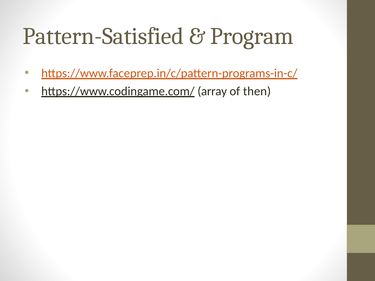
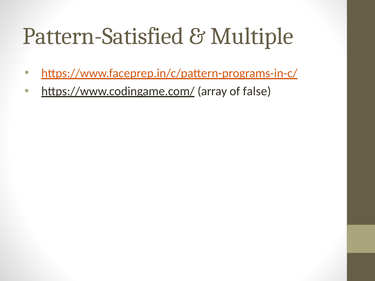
Program: Program -> Multiple (252, 36)
then: then -> false (257, 91)
